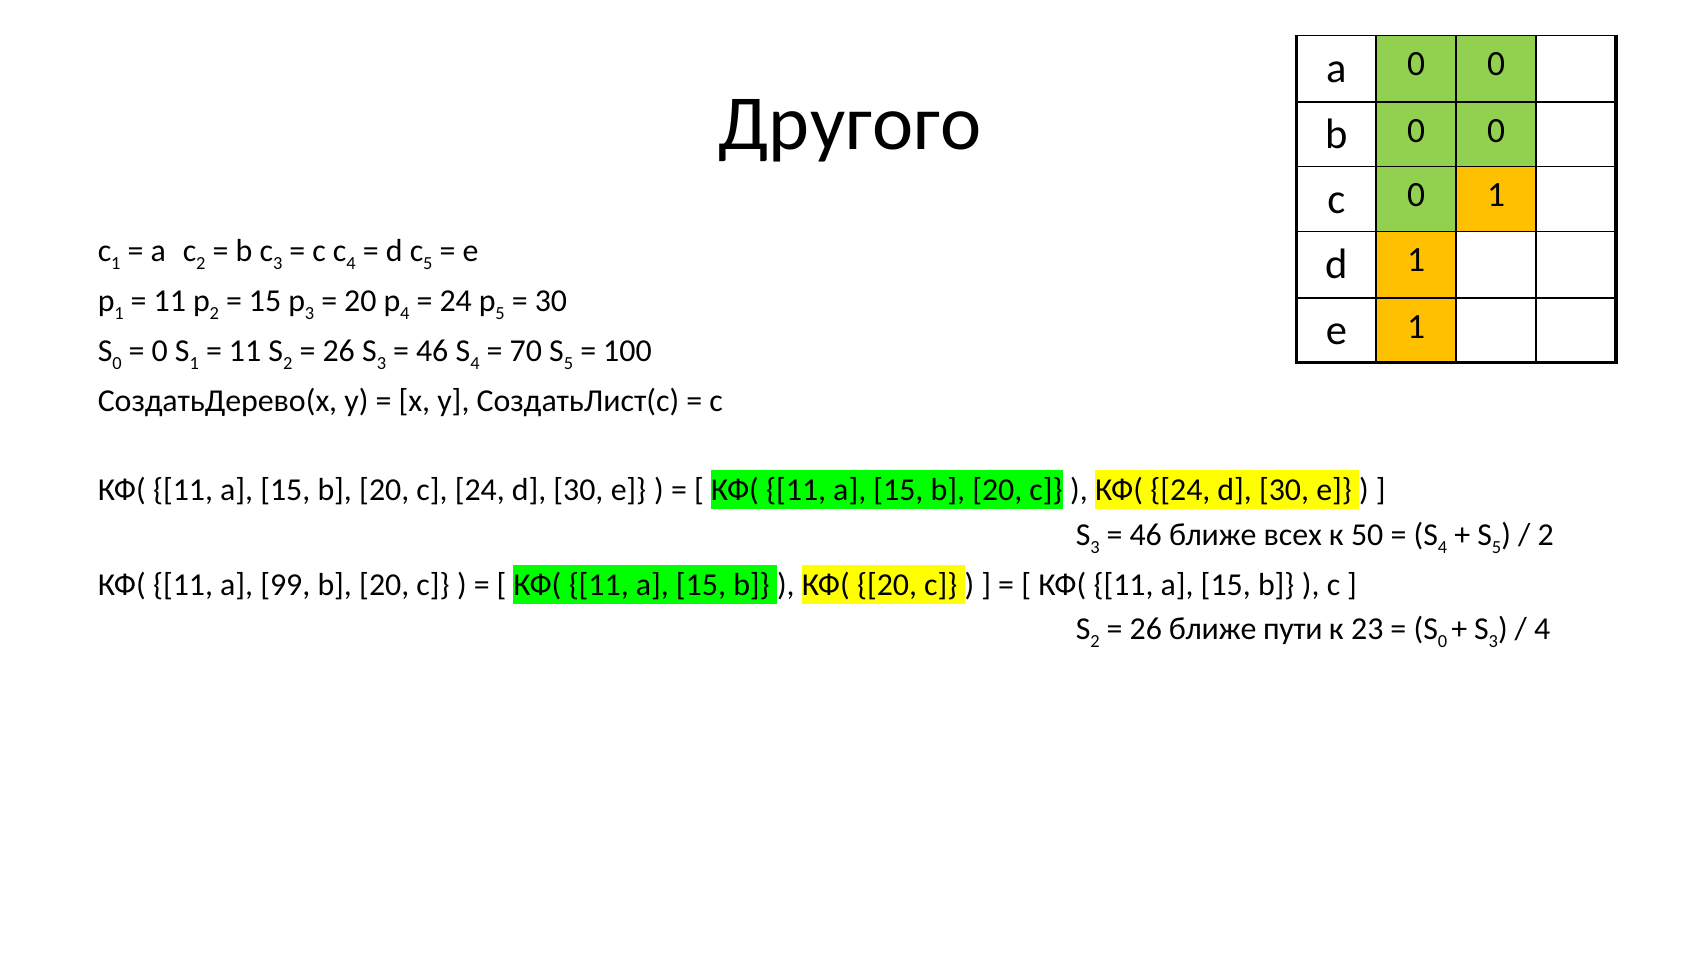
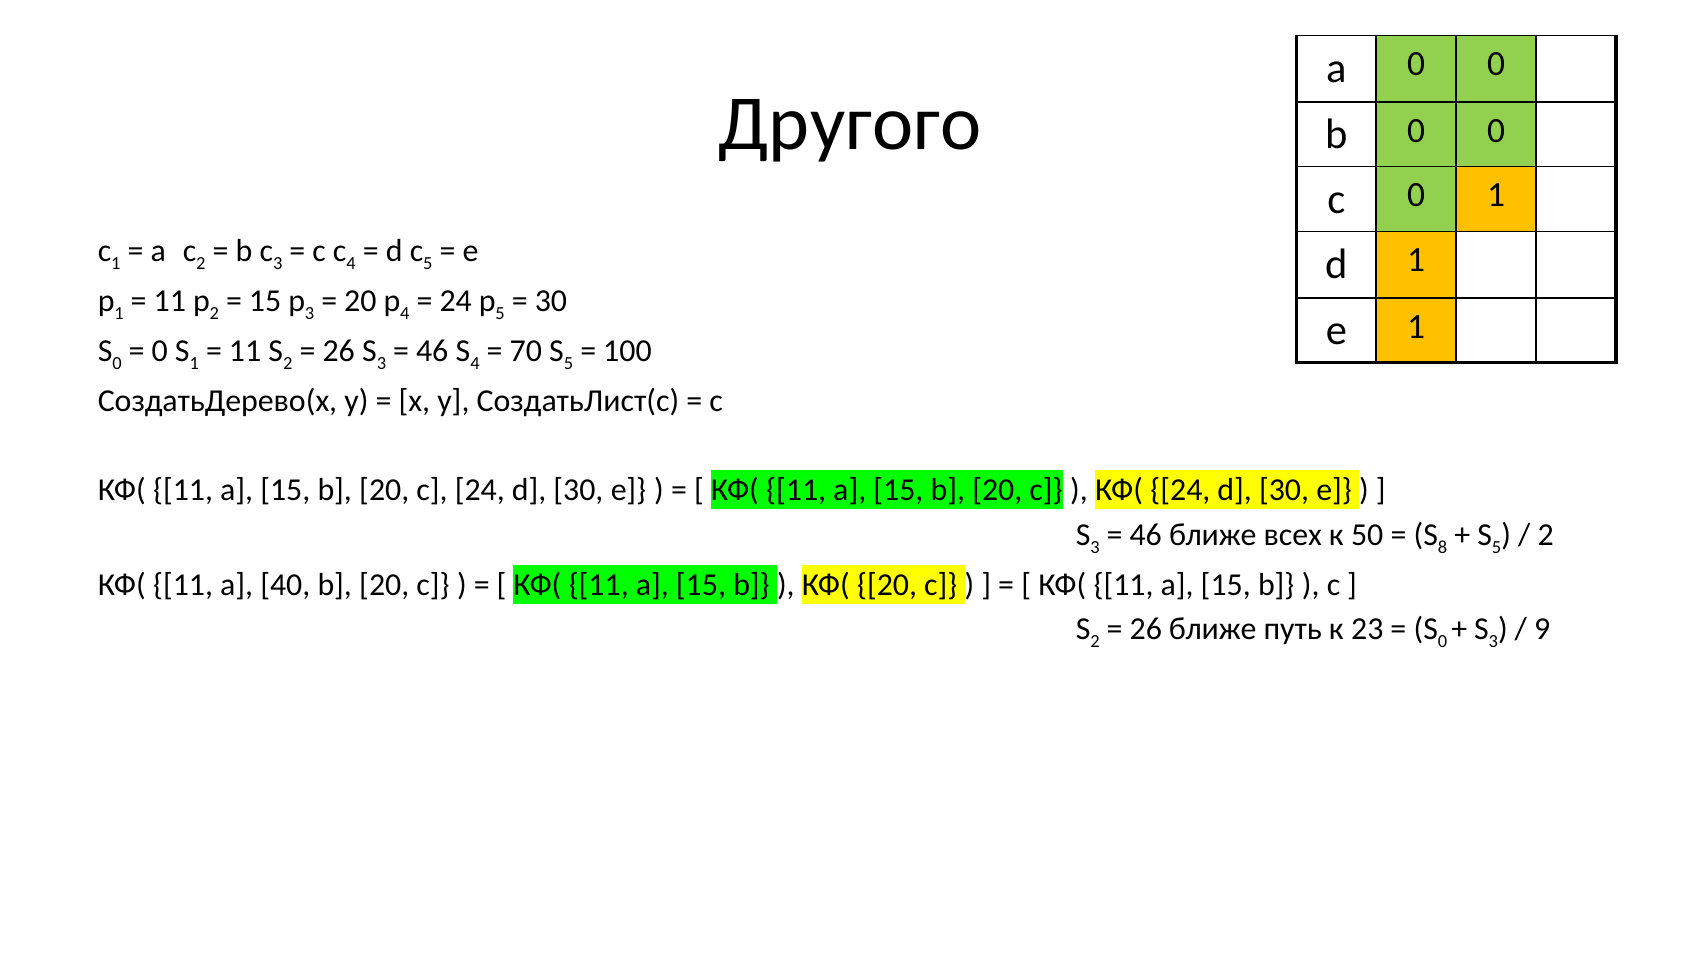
4: 4 -> 8 (1443, 547)
99: 99 -> 40 (285, 585)
пути: пути -> путь (1293, 629)
4: 4 -> 9 (1542, 629)
